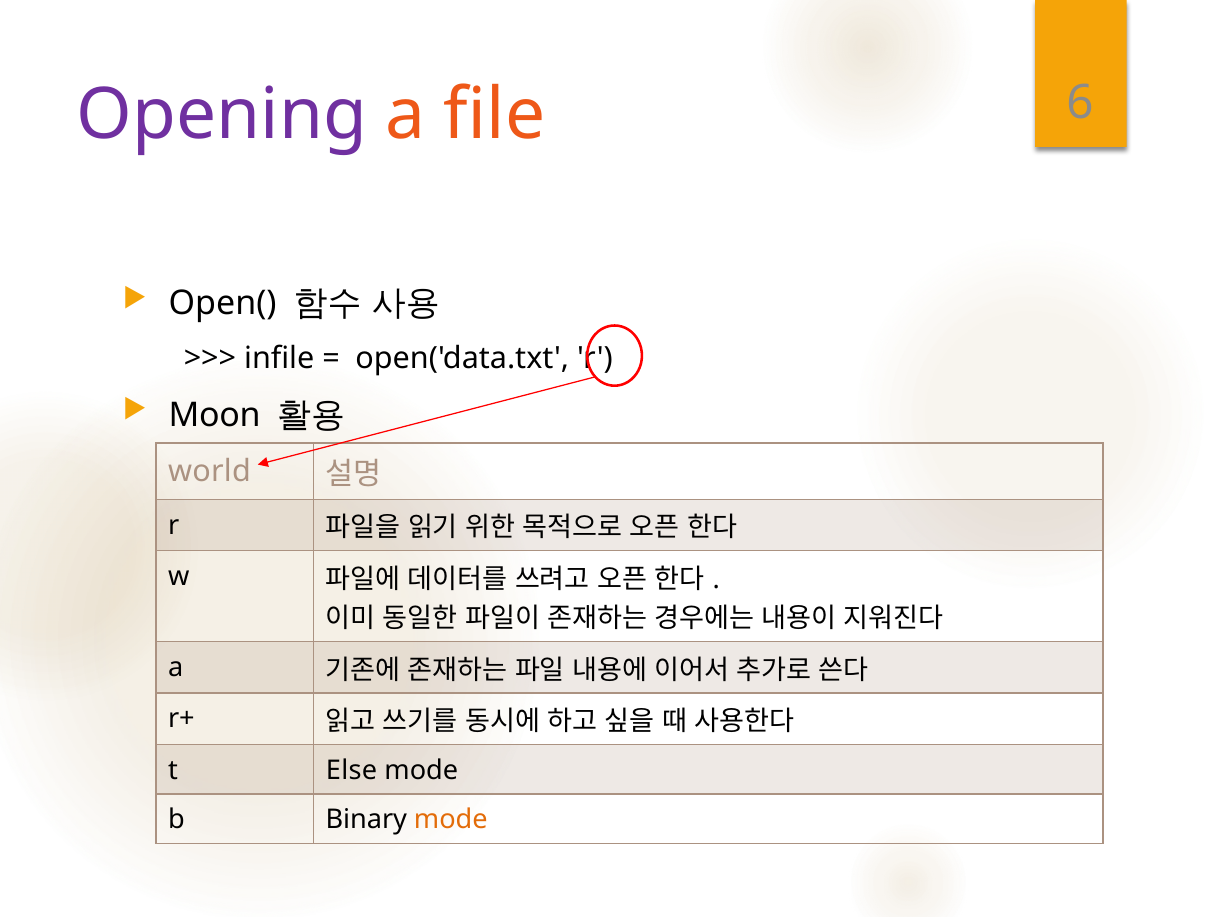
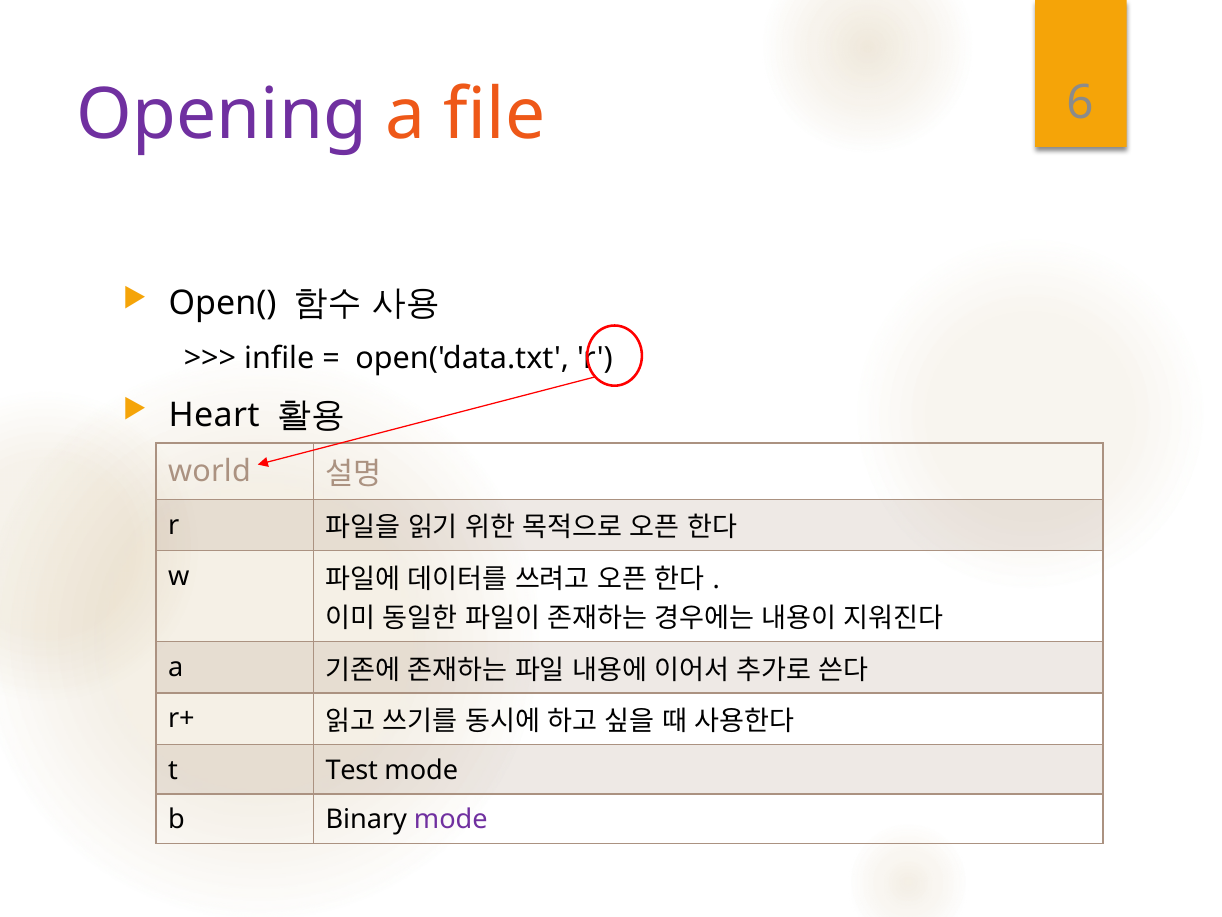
Moon: Moon -> Heart (214, 415)
Else: Else -> Test (352, 770)
mode colour: orange -> purple (451, 820)
